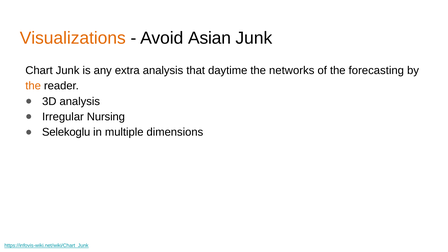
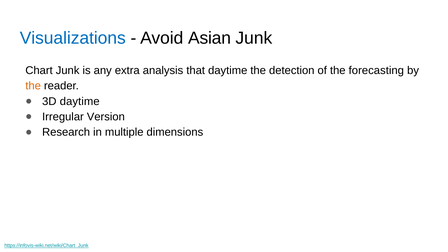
Visualizations colour: orange -> blue (73, 38)
networks: networks -> detection (292, 70)
3D analysis: analysis -> daytime (80, 101)
Nursing: Nursing -> Version (106, 117)
Selekoglu: Selekoglu -> Research (66, 132)
